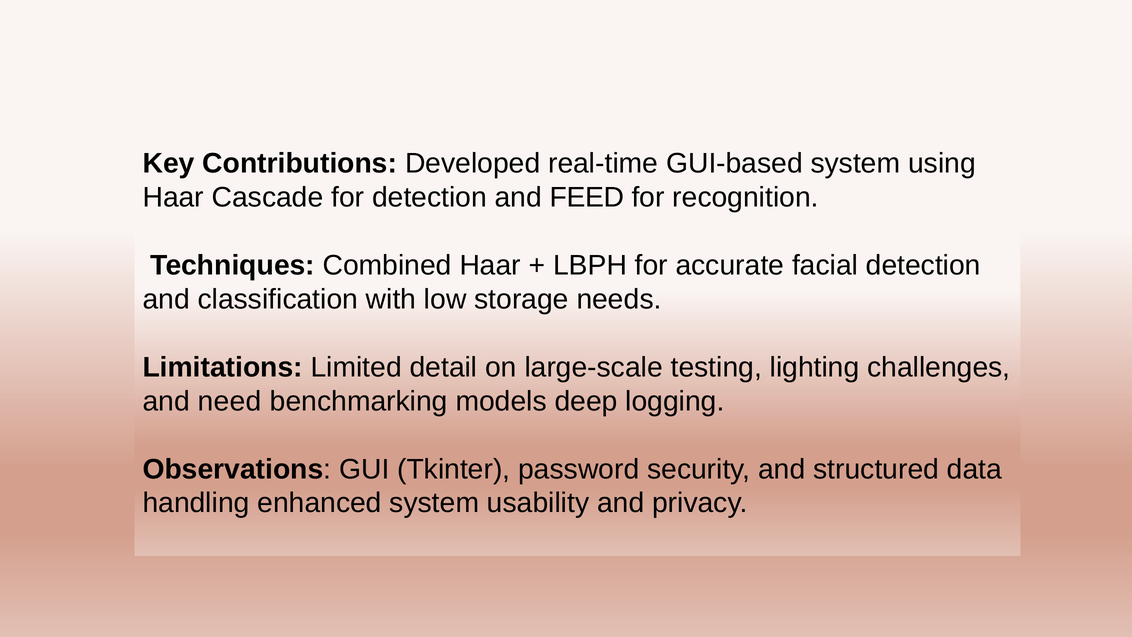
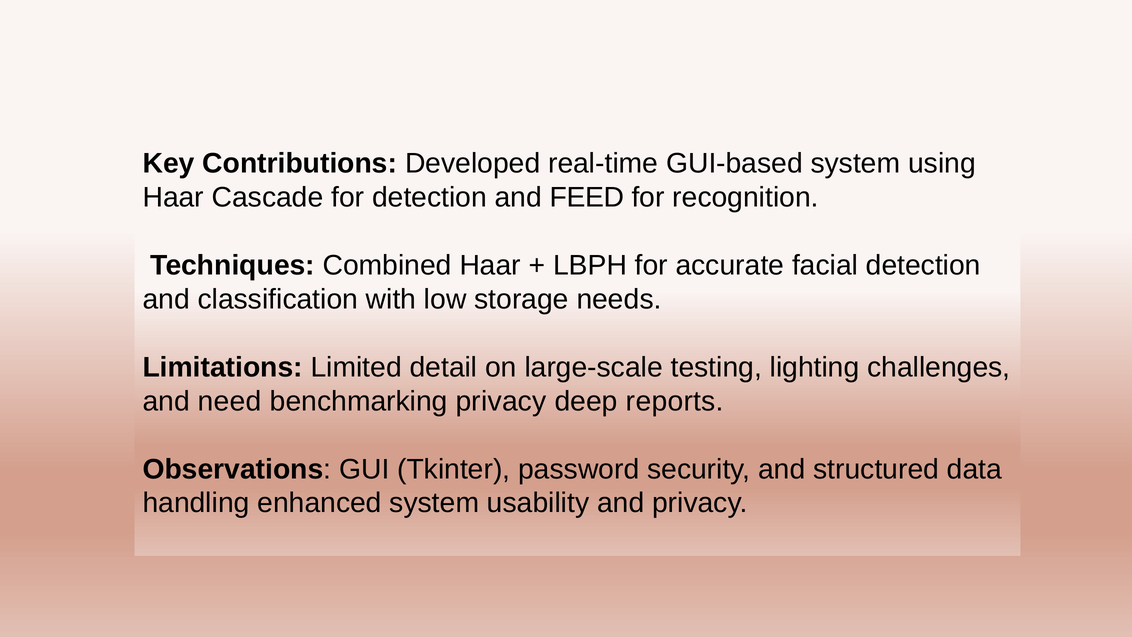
benchmarking models: models -> privacy (501, 401)
logging: logging -> reports (675, 401)
